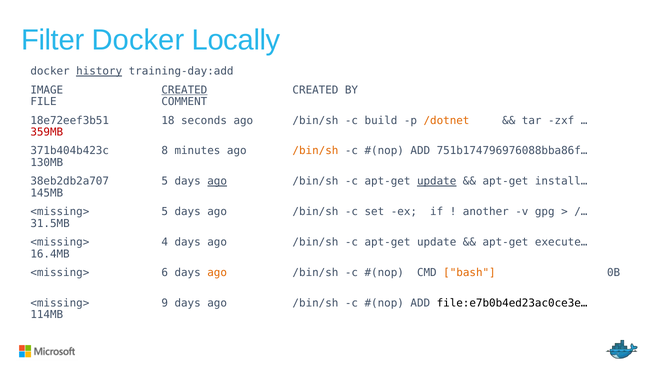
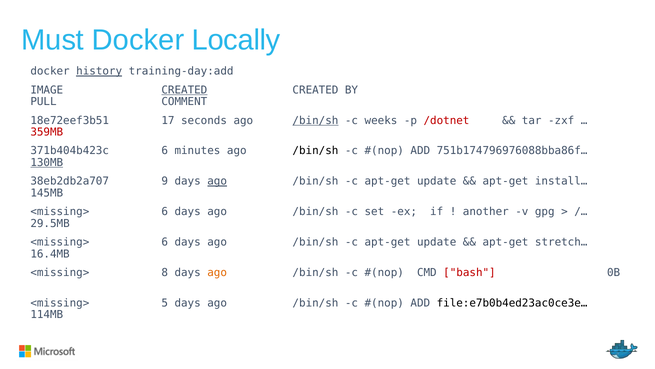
Filter: Filter -> Must (53, 40)
FILE: FILE -> PULL (43, 102)
18: 18 -> 17 (168, 120)
/bin/sh underline: none -> present (315, 120)
build: build -> weeks (381, 120)
/dotnet colour: orange -> red (446, 120)
371b404b423c 8: 8 -> 6 (165, 151)
/bin/sh colour: orange -> black (315, 151)
130MB underline: none -> present (47, 162)
38eb2db2a707 5: 5 -> 9 (165, 181)
update underline: present -> none (437, 181)
5: 5 -> 6 (165, 211)
31.5MB: 31.5MB -> 29.5MB (50, 223)
4: 4 -> 6 (165, 242)
execute…: execute… -> stretch… (561, 242)
6: 6 -> 8 (165, 272)
bash colour: orange -> red (469, 272)
9: 9 -> 5 (165, 303)
